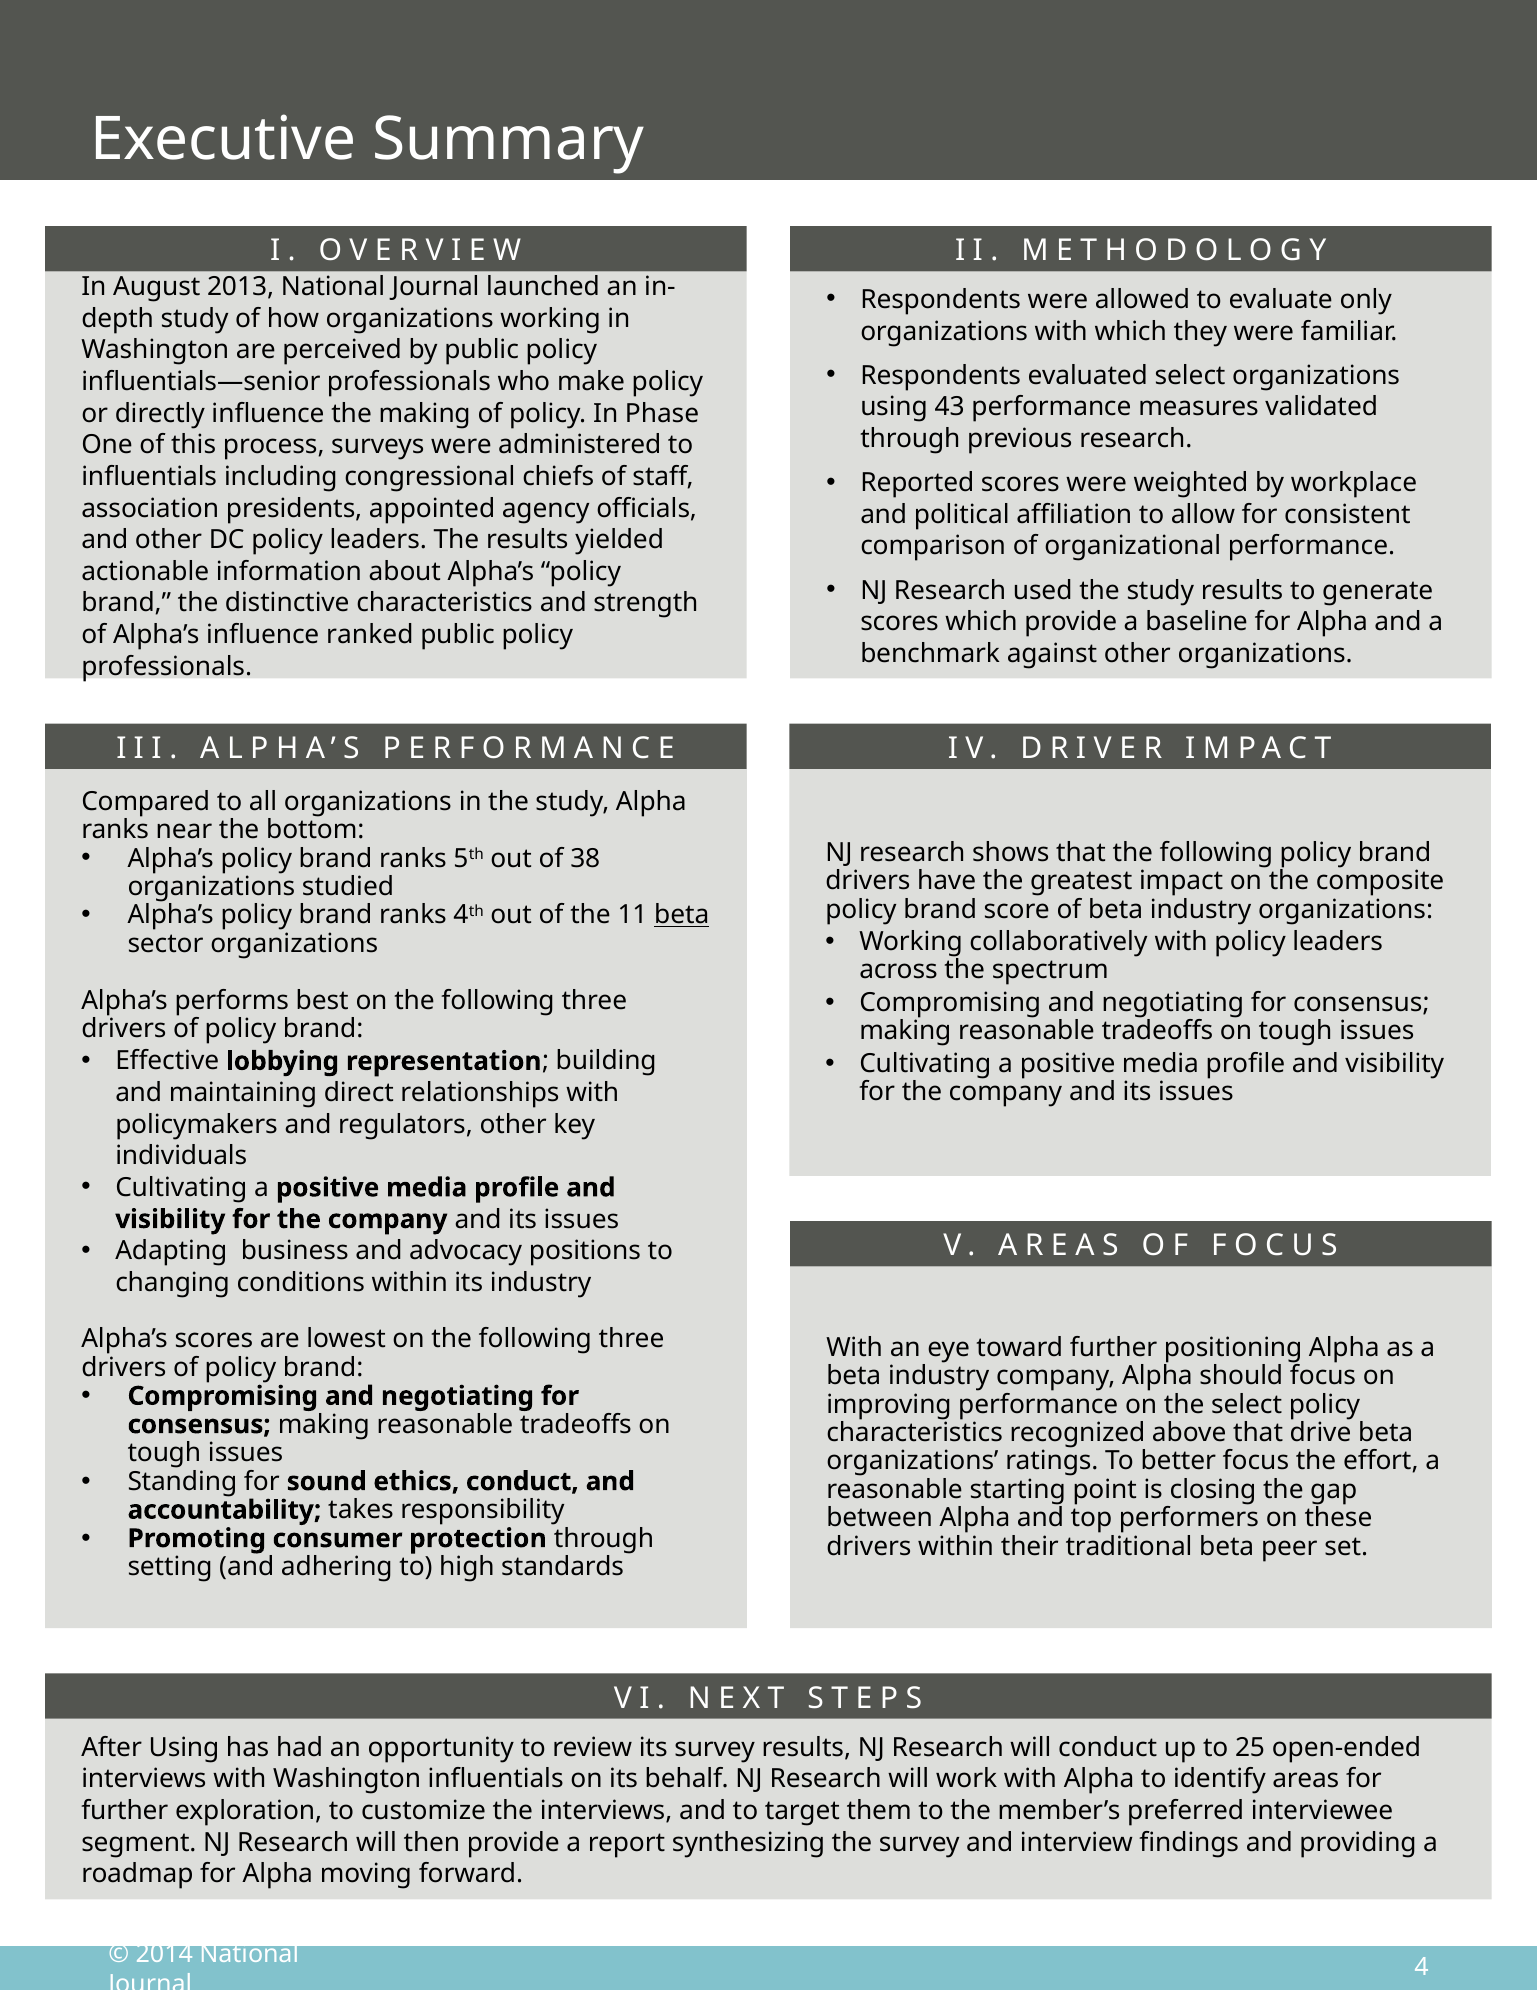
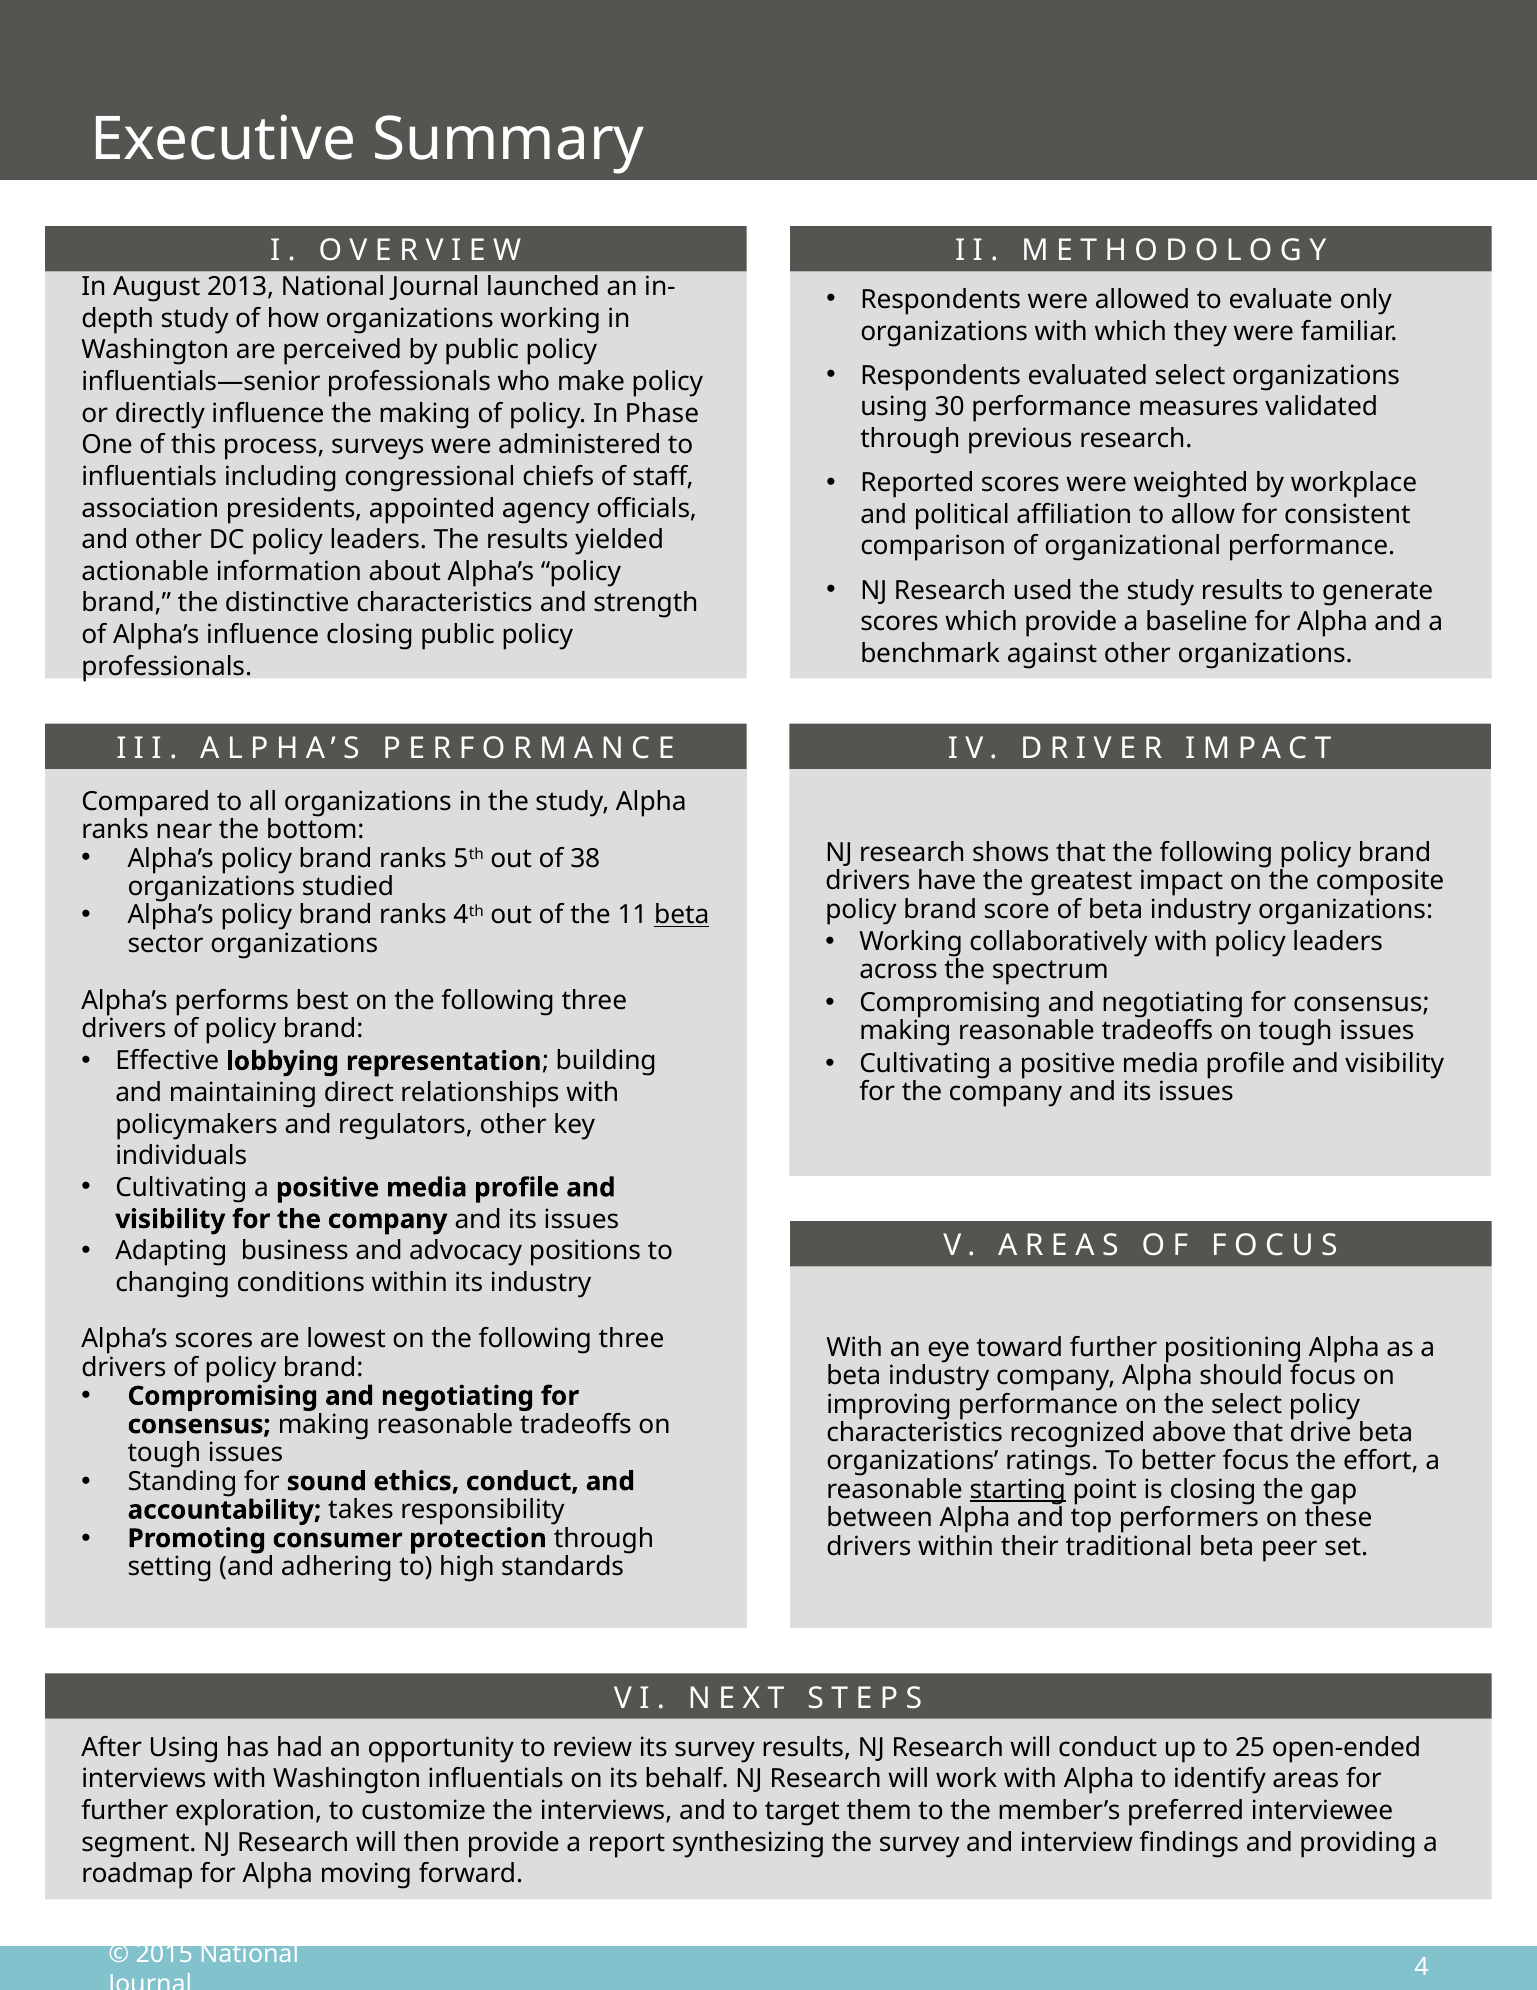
43: 43 -> 30 (950, 407)
influence ranked: ranked -> closing (370, 635)
starting underline: none -> present (1018, 1489)
2014: 2014 -> 2015 (164, 1953)
